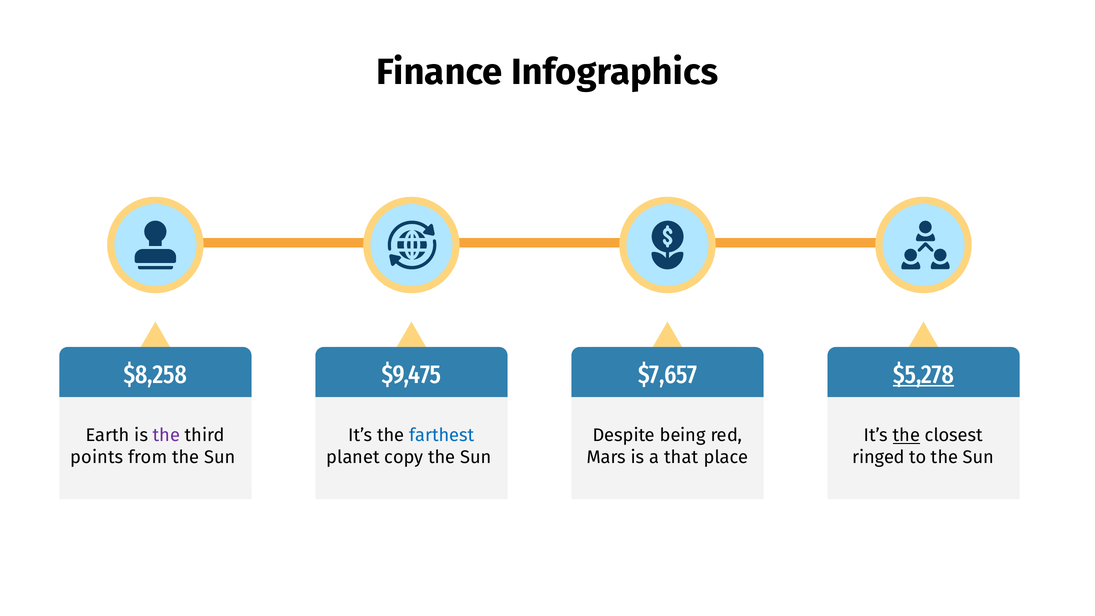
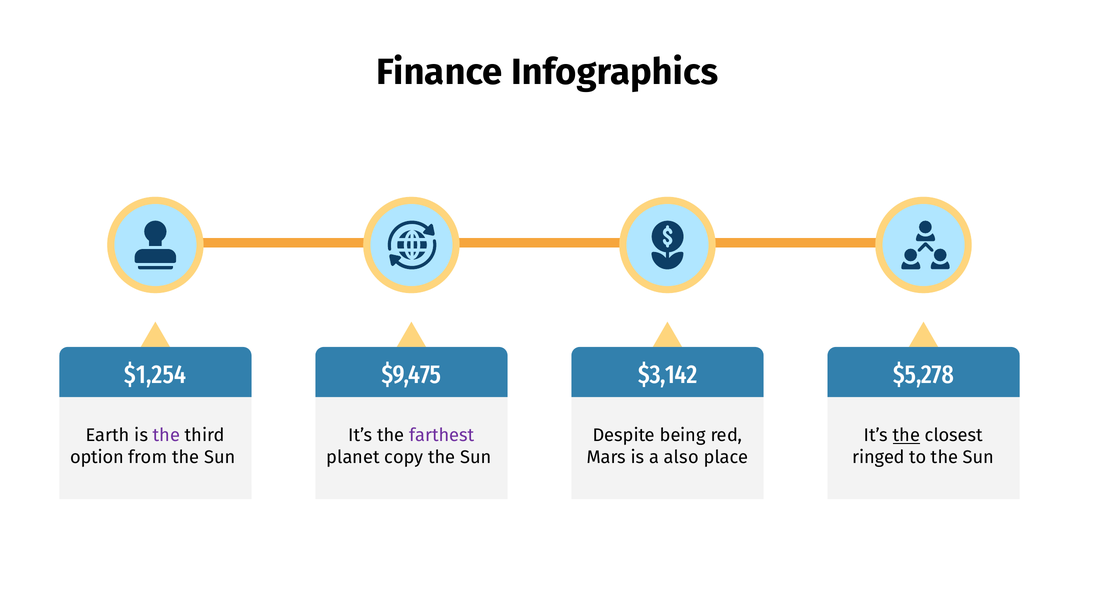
$8,258: $8,258 -> $1,254 (155, 374)
$7,657: $7,657 -> $3,142 (668, 374)
$5,278 underline: present -> none (924, 374)
farthest colour: blue -> purple (442, 435)
points: points -> option (97, 457)
that: that -> also (681, 457)
